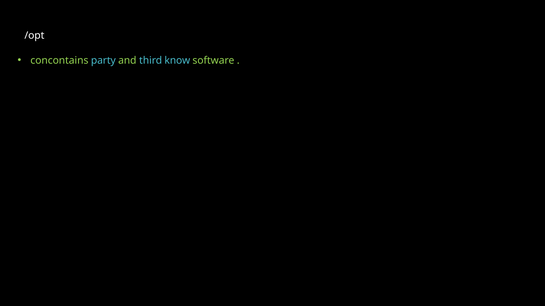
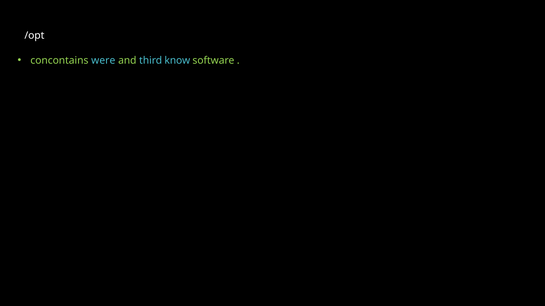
party: party -> were (103, 60)
